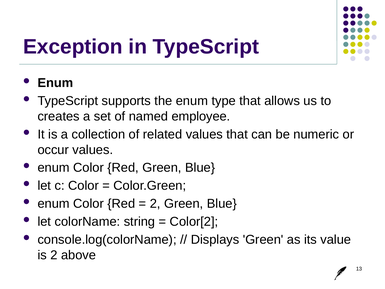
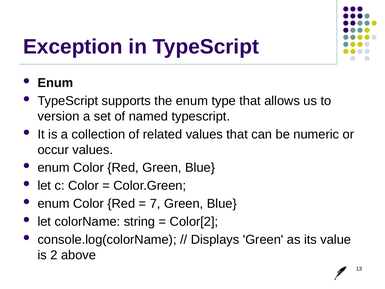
creates: creates -> version (59, 116)
named employee: employee -> typescript (201, 116)
2: 2 -> 7 (155, 204)
